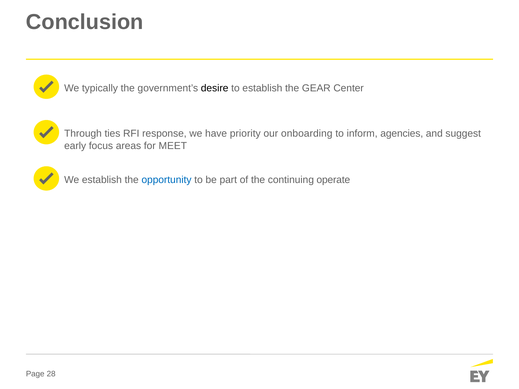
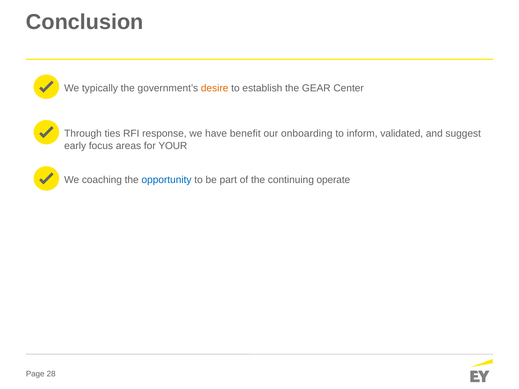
desire colour: black -> orange (215, 88)
priority: priority -> benefit (245, 134)
agencies: agencies -> validated (402, 134)
MEET: MEET -> YOUR (173, 146)
We establish: establish -> coaching (102, 180)
